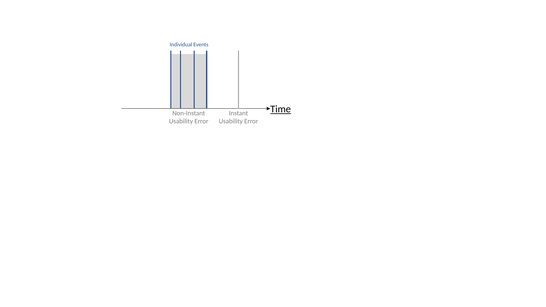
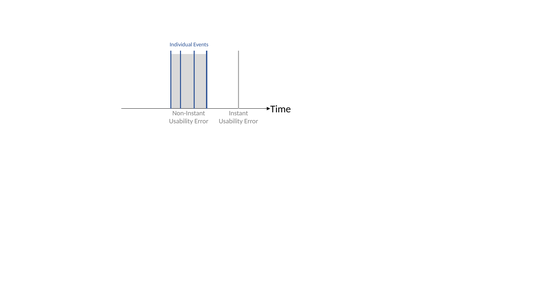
Time underline: present -> none (281, 109)
